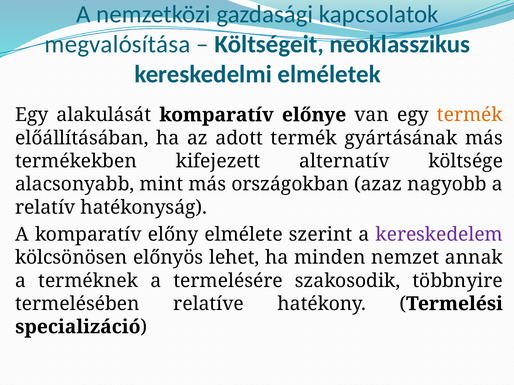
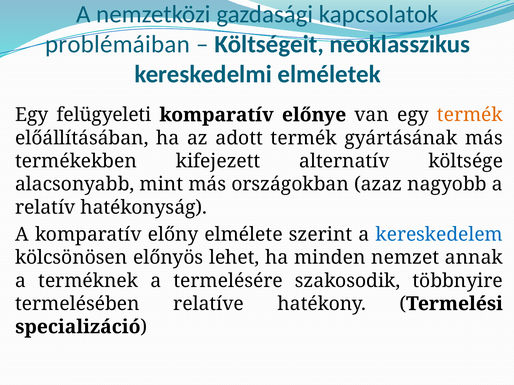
megvalósítása: megvalósítása -> problémáiban (117, 44)
alakulását: alakulását -> felügyeleti (104, 115)
kereskedelem colour: purple -> blue (439, 235)
